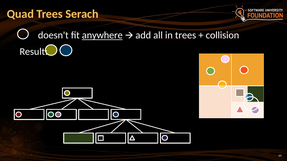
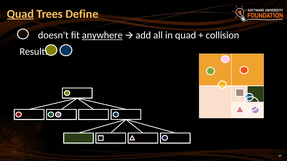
Quad underline: none -> present (20, 14)
Serach: Serach -> Define (82, 14)
in trees: trees -> quad (186, 35)
